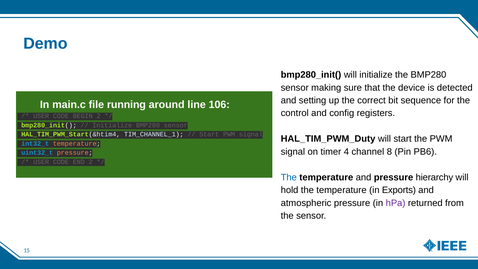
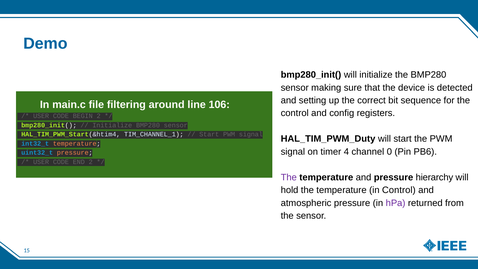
running: running -> filtering (126, 105)
8: 8 -> 0 (389, 152)
The colour: blue -> purple (289, 177)
in Exports: Exports -> Control (399, 190)
